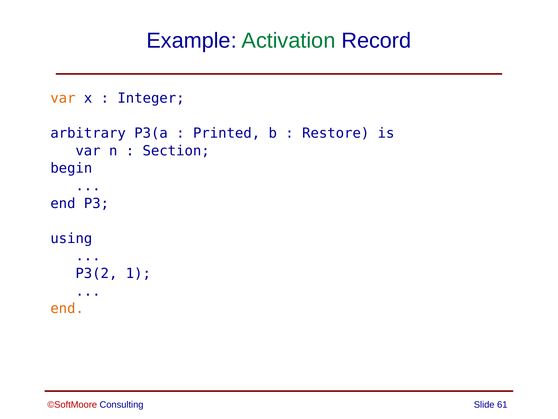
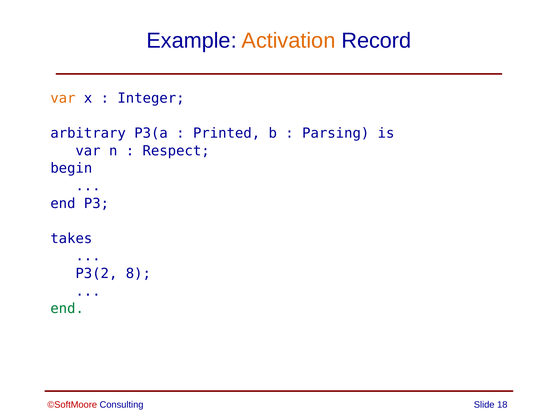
Activation colour: green -> orange (289, 41)
Restore: Restore -> Parsing (336, 133)
Section: Section -> Respect (176, 151)
using: using -> takes (71, 238)
1: 1 -> 8 (138, 273)
end colour: orange -> green (67, 308)
61: 61 -> 18 (502, 404)
